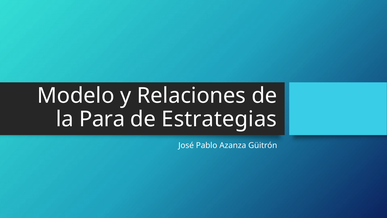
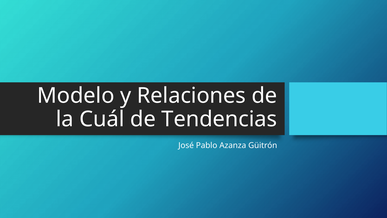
Para: Para -> Cuál (102, 119)
Estrategias: Estrategias -> Tendencias (219, 119)
